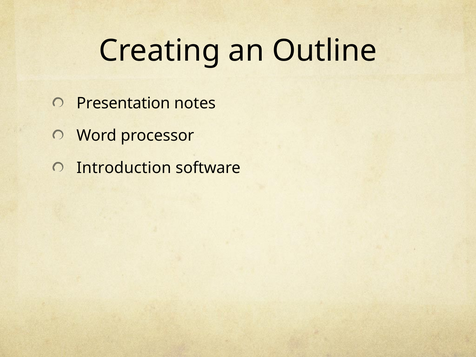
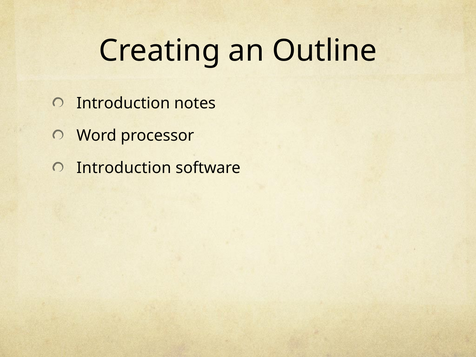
Presentation: Presentation -> Introduction (123, 103)
